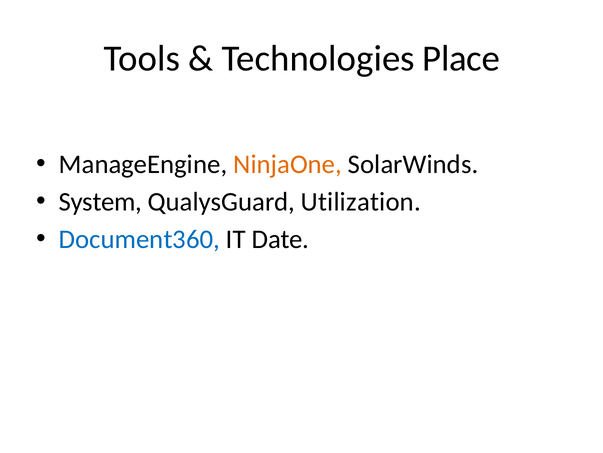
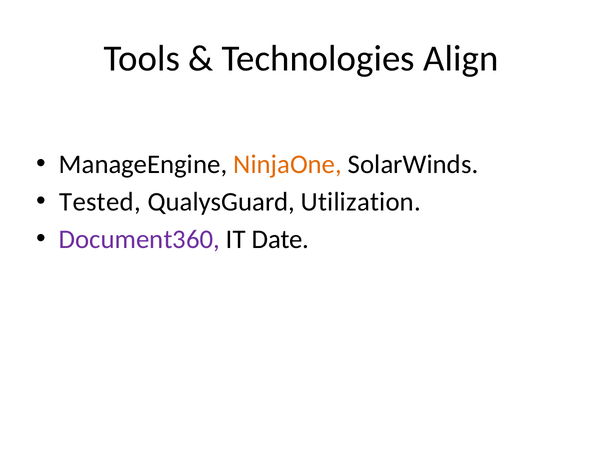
Place: Place -> Align (461, 58)
System: System -> Tested (100, 202)
Document360 colour: blue -> purple (139, 239)
